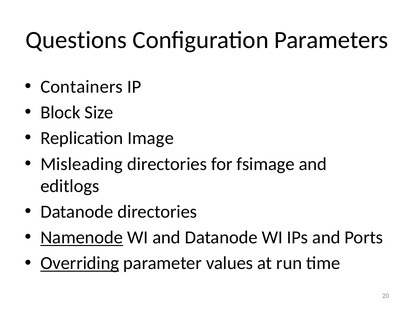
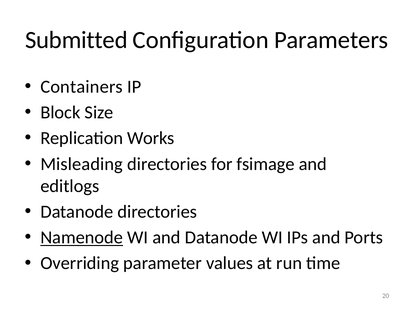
Questions: Questions -> Submitted (76, 40)
Image: Image -> Works (151, 138)
Overriding underline: present -> none (80, 264)
